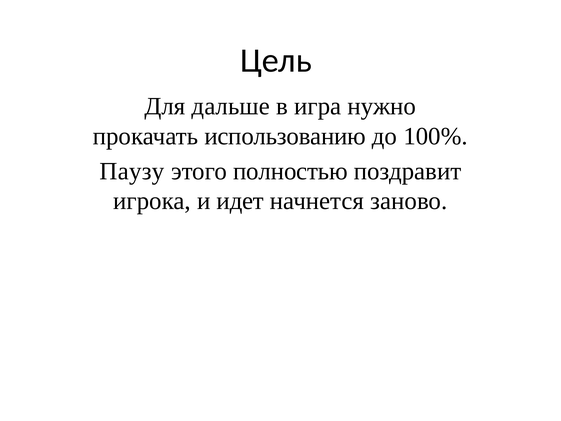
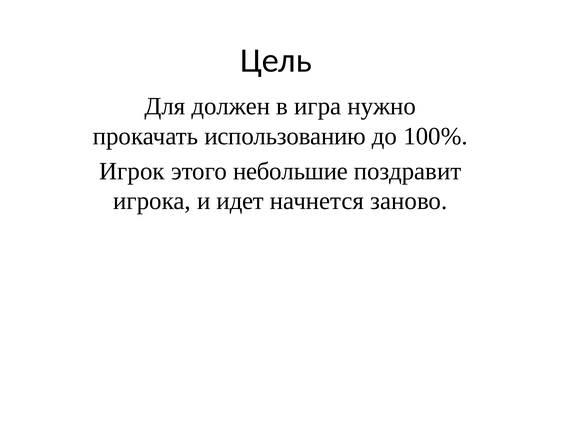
дальше: дальше -> должен (231, 106)
Паузу: Паузу -> Игрок (132, 171)
полностью: полностью -> небольшие (290, 171)
